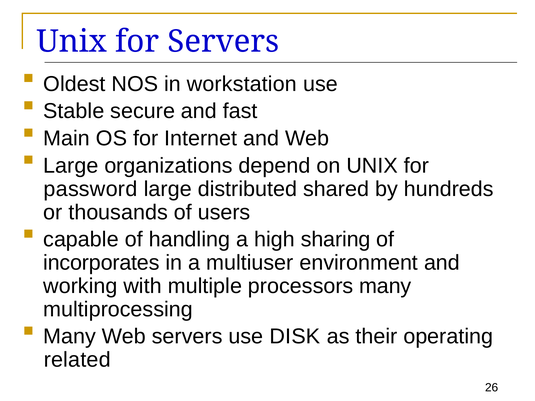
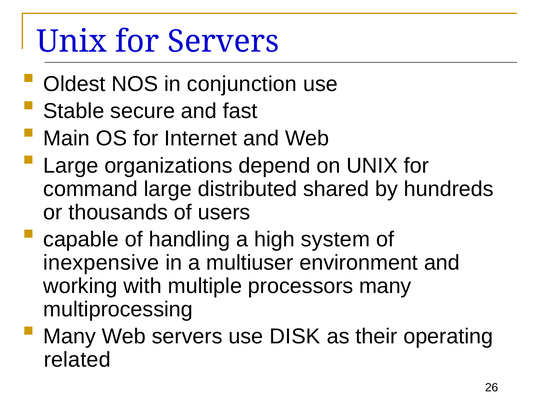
workstation: workstation -> conjunction (242, 84)
password: password -> command (91, 189)
sharing: sharing -> system (335, 240)
incorporates: incorporates -> inexpensive (101, 263)
